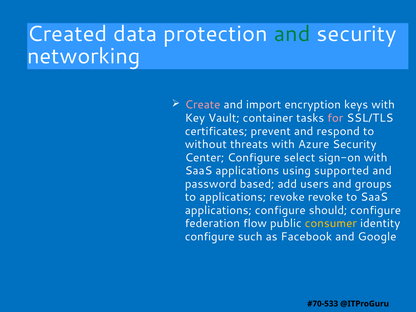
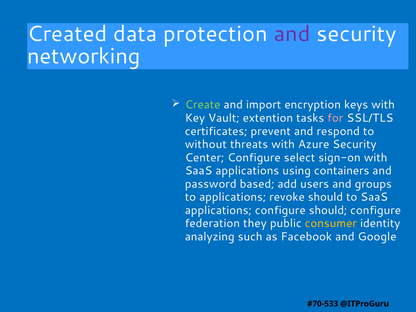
and colour: green -> purple (292, 34)
Create colour: pink -> light green (203, 105)
container: container -> extention (268, 118)
supported: supported -> containers (342, 171)
revoke revoke: revoke -> should (325, 197)
flow: flow -> they (255, 223)
configure: configure -> analyzing (210, 237)
